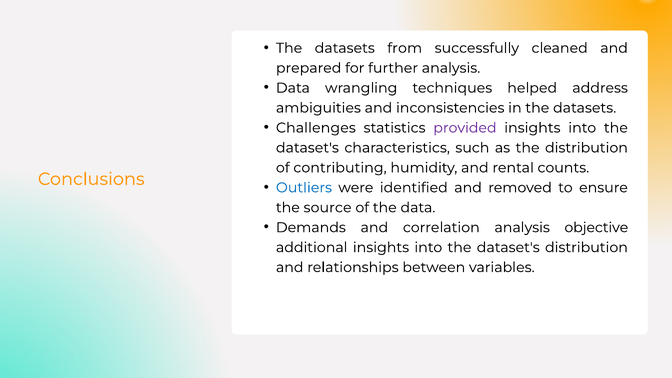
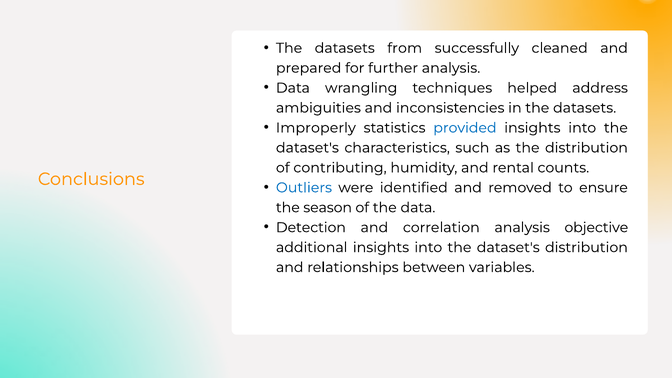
Challenges: Challenges -> Improperly (316, 128)
provided colour: purple -> blue (465, 128)
source: source -> season (328, 208)
Demands: Demands -> Detection (311, 228)
